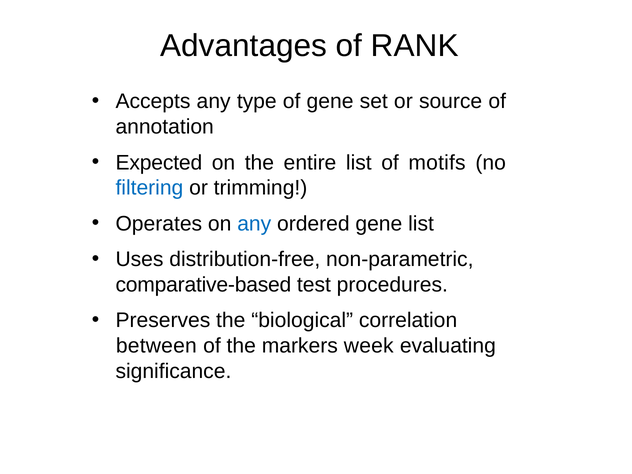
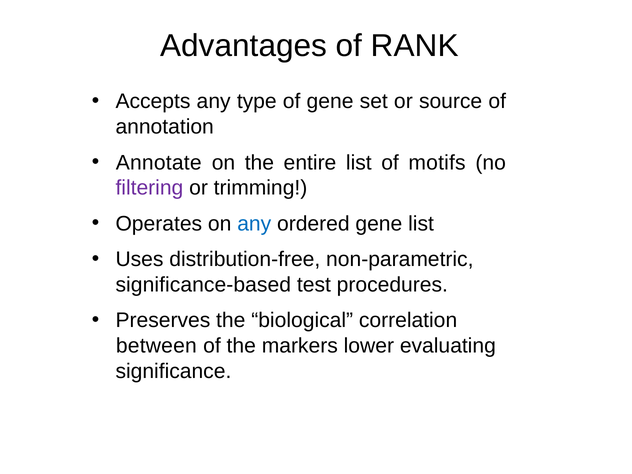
Expected: Expected -> Annotate (159, 163)
filtering colour: blue -> purple (149, 188)
comparative-based: comparative-based -> significance-based (203, 285)
week: week -> lower (369, 346)
